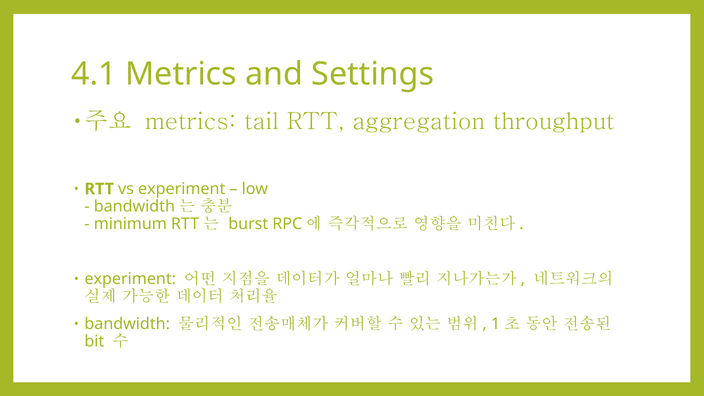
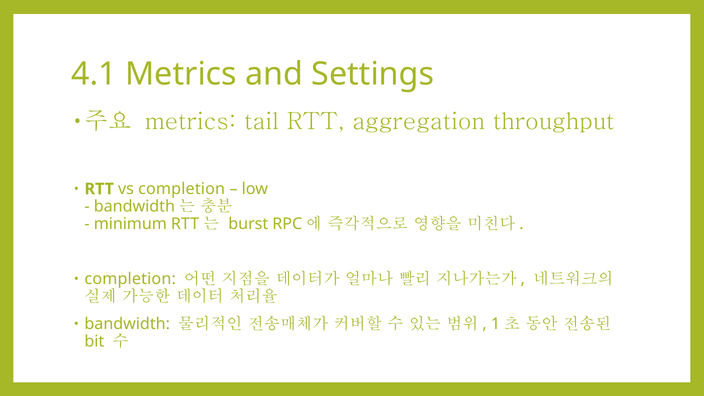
vs experiment: experiment -> completion (182, 189)
experiment: experiment -> completion (130, 279)
